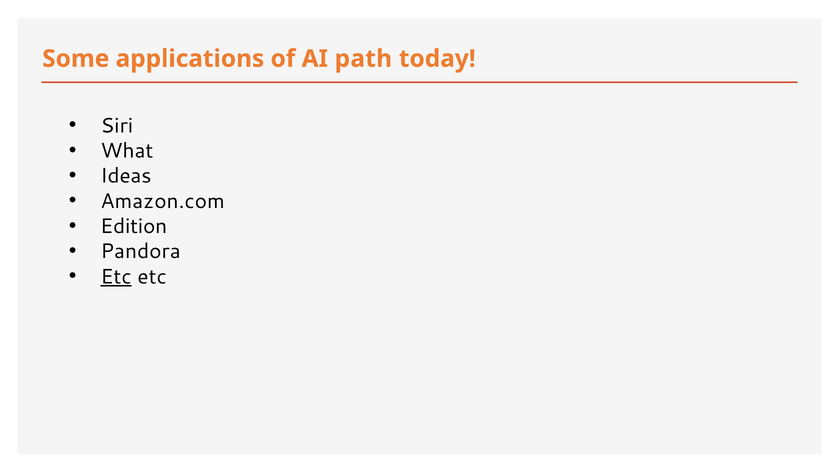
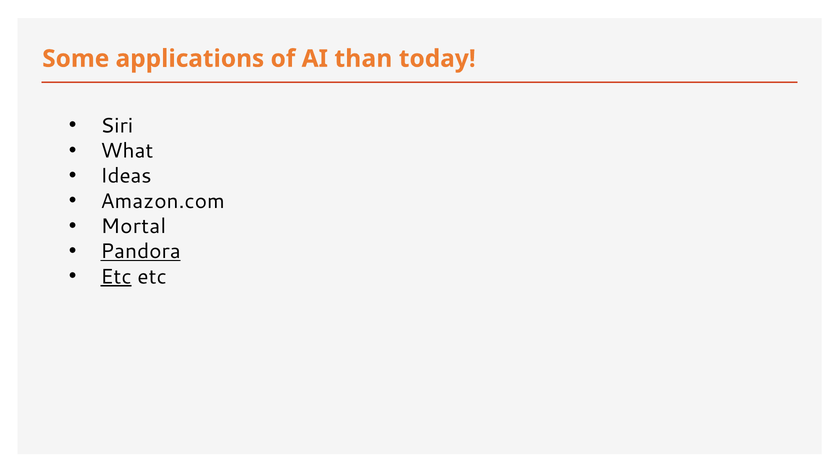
path: path -> than (363, 59)
Edition: Edition -> Mortal (133, 226)
Pandora underline: none -> present (141, 251)
